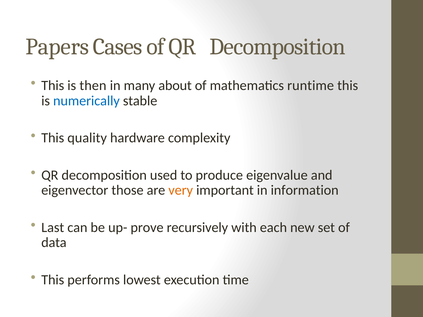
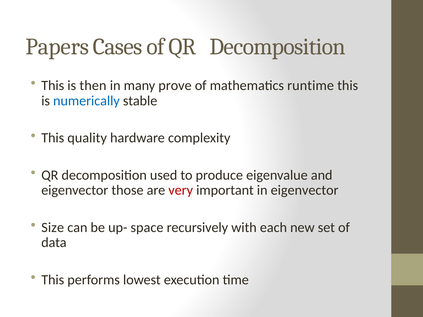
about: about -> prove (175, 86)
very colour: orange -> red (181, 190)
in information: information -> eigenvector (305, 190)
Last: Last -> Size (53, 228)
prove: prove -> space (147, 228)
